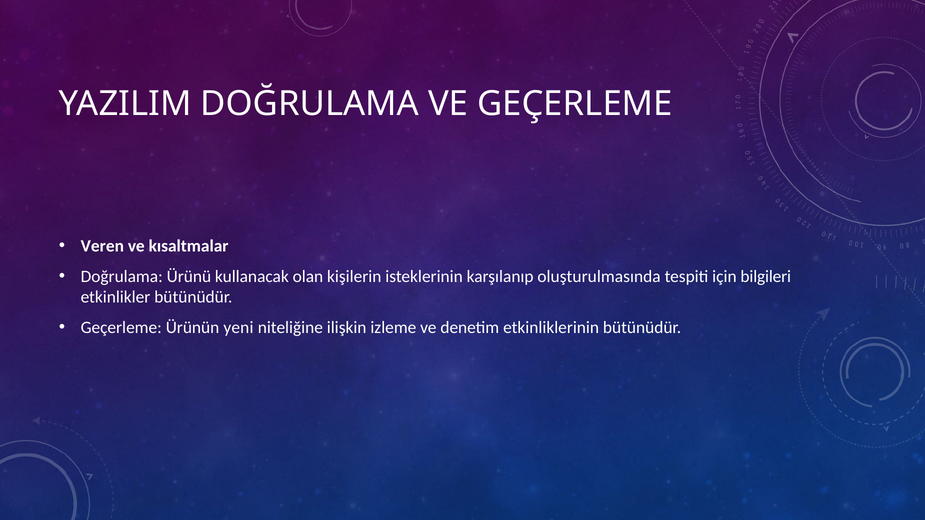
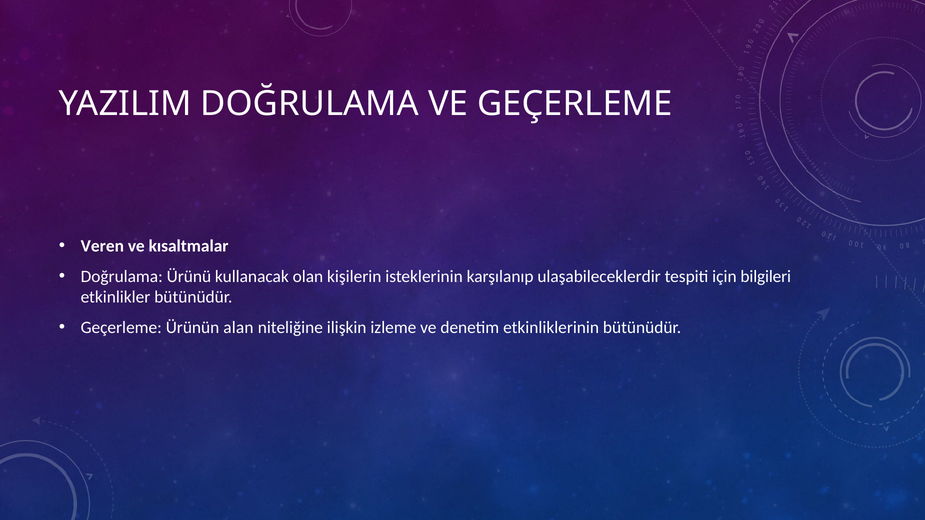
oluşturulmasında: oluşturulmasında -> ulaşabileceklerdir (599, 276)
yeni: yeni -> alan (238, 328)
